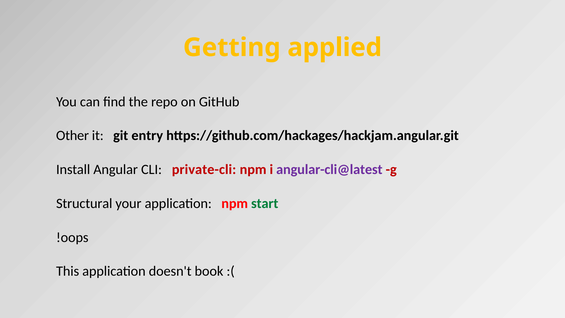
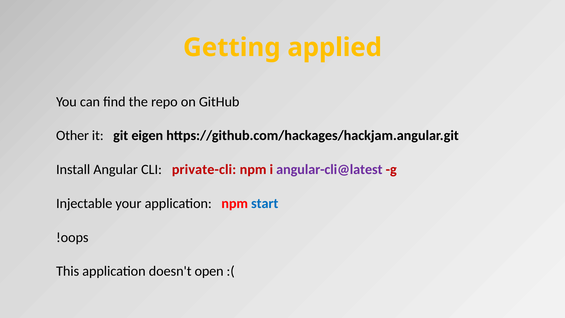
entry: entry -> eigen (147, 136)
Structural: Structural -> Injectable (84, 203)
start colour: green -> blue (265, 203)
book: book -> open (209, 271)
